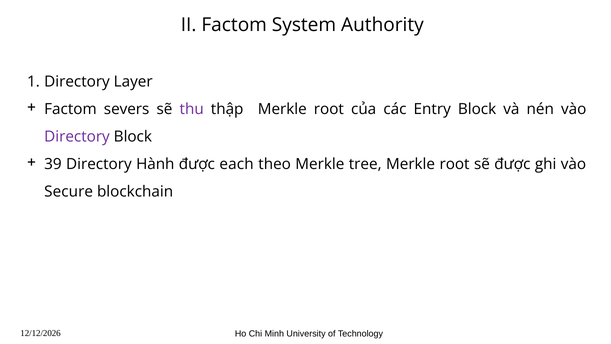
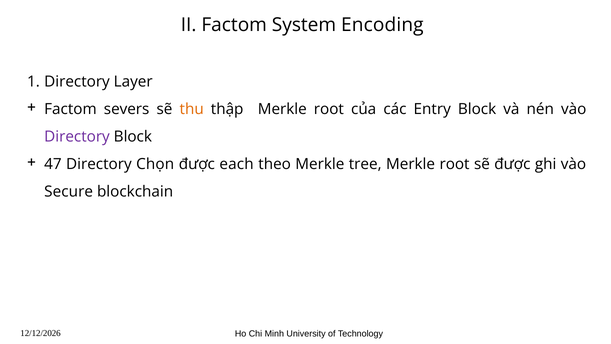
Authority: Authority -> Encoding (382, 25)
thu colour: purple -> orange (192, 109)
39: 39 -> 47 (53, 164)
Hành: Hành -> Chọn (155, 164)
